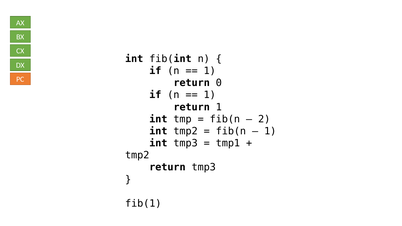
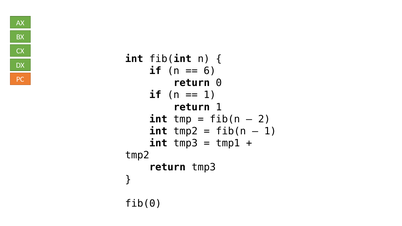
1: 1 -> 6 (210, 71)
fib(1: fib(1 -> fib(0 (143, 204)
